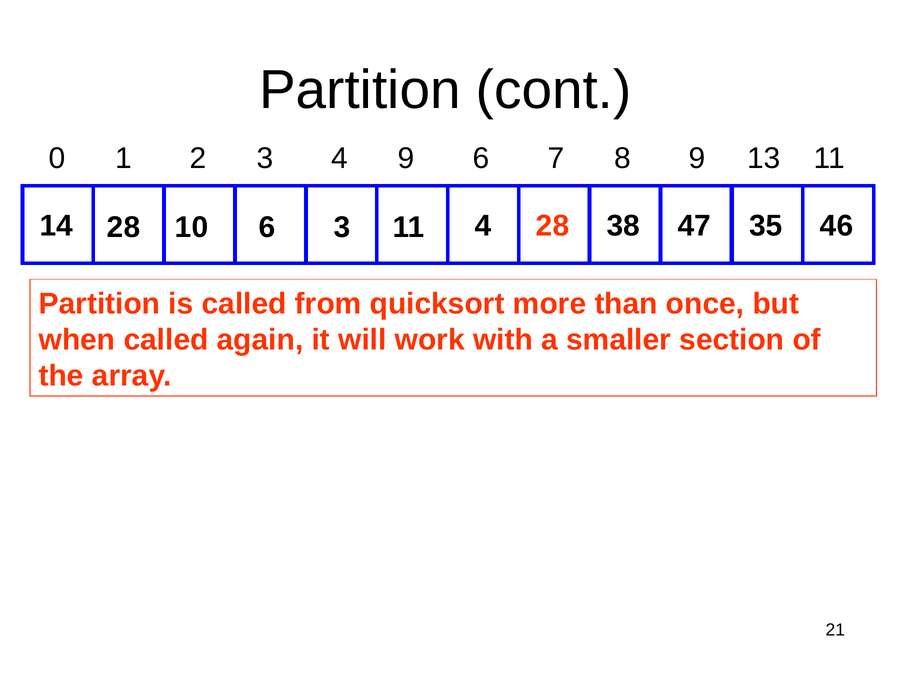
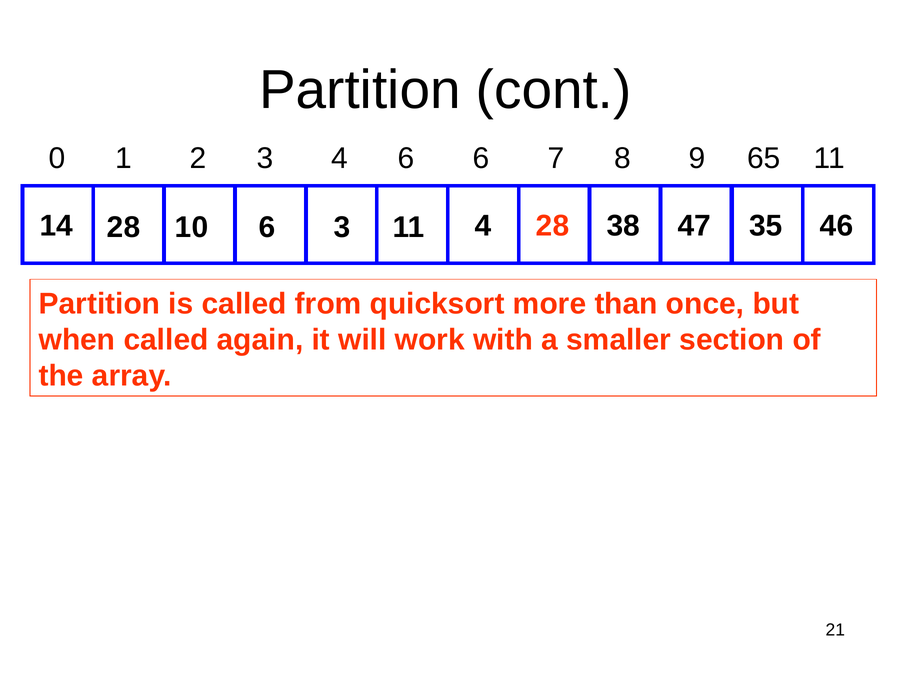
4 9: 9 -> 6 (406, 158)
13: 13 -> 65 (764, 158)
